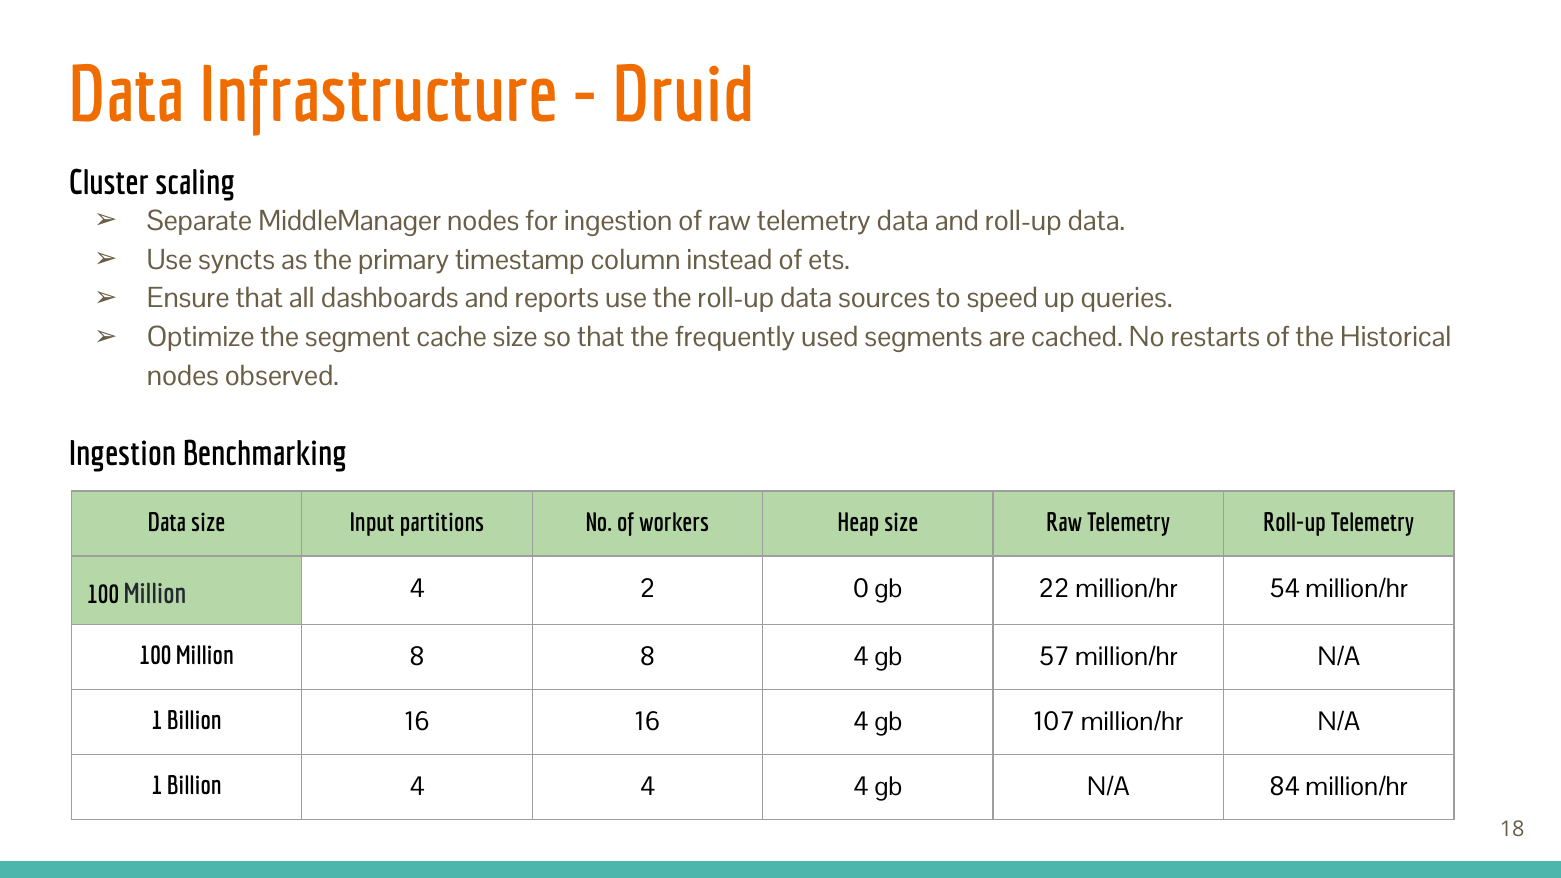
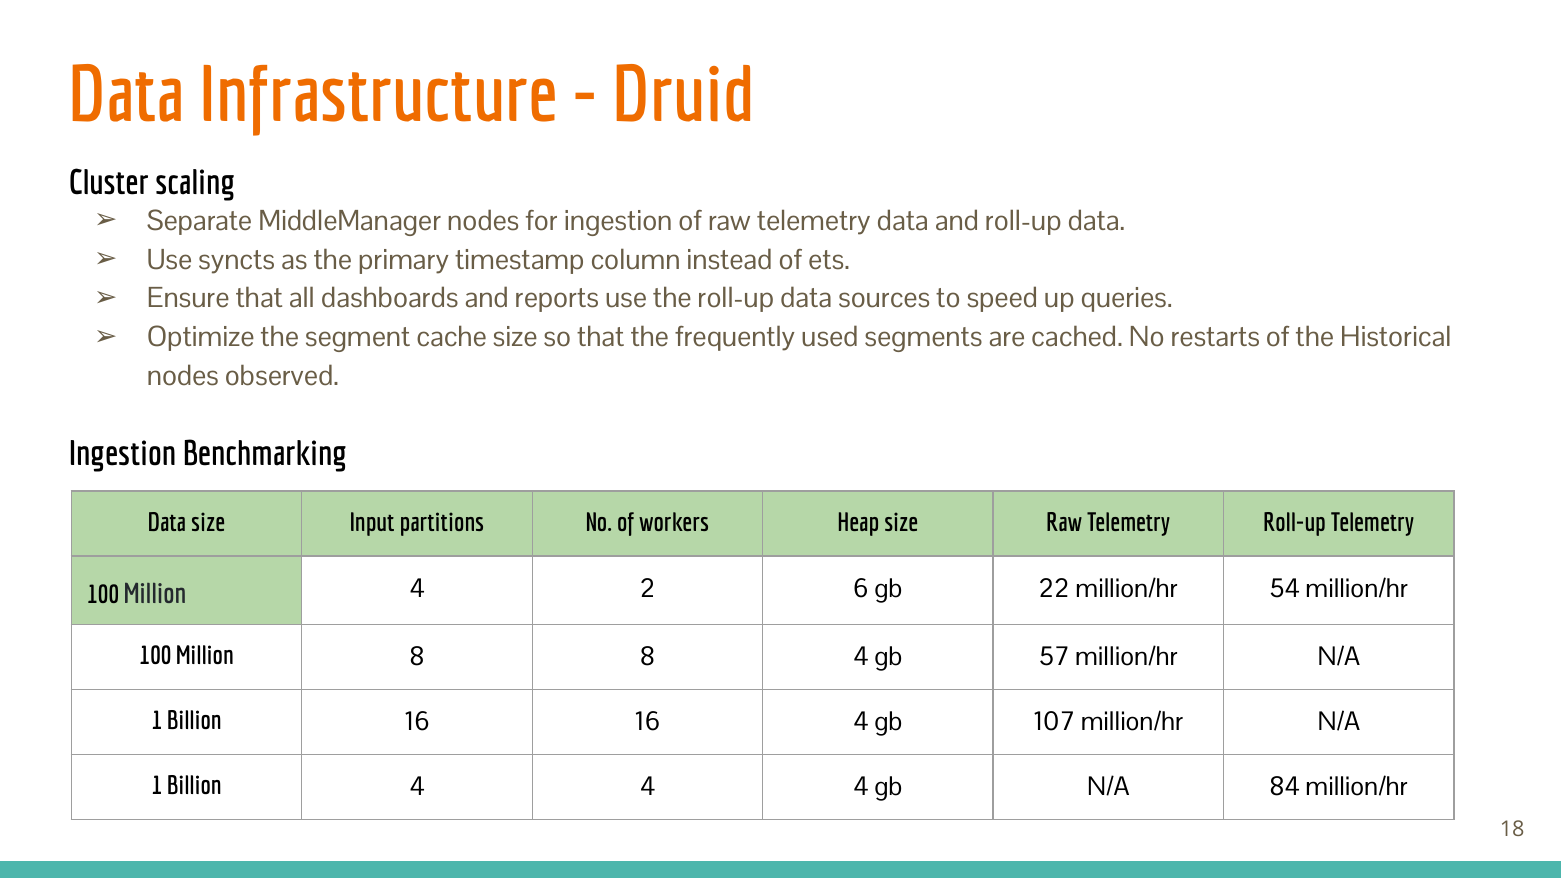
0: 0 -> 6 (861, 589)
